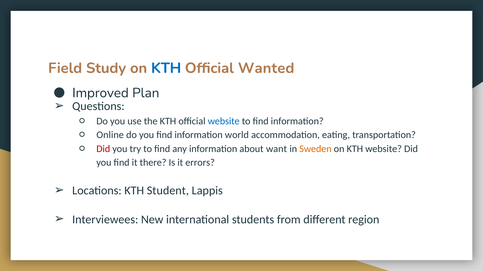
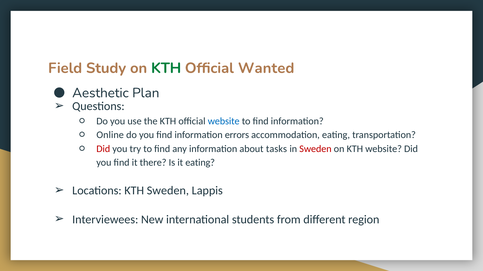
KTH colour: blue -> green (166, 68)
Improved: Improved -> Aesthetic (100, 93)
world: world -> errors (237, 135)
want: want -> tasks (276, 149)
Sweden colour: orange -> red (315, 149)
it errors: errors -> eating (200, 163)
KTH Student: Student -> Sweden (168, 191)
